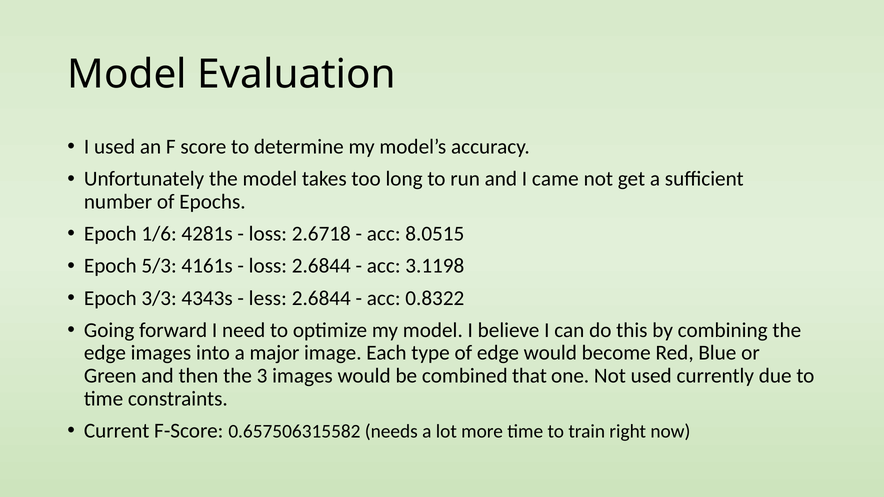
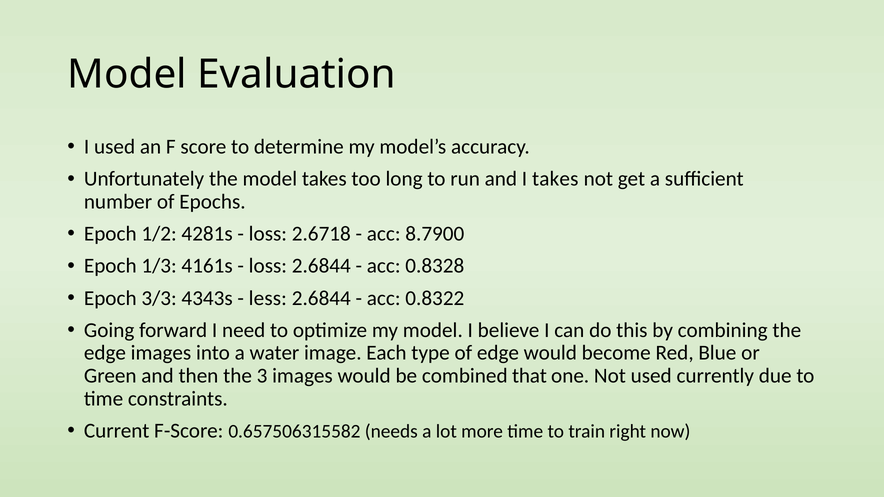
I came: came -> takes (555, 179)
1/6: 1/6 -> 1/2 (159, 234)
8.0515: 8.0515 -> 8.7900 (435, 234)
5/3: 5/3 -> 1/3 (159, 266)
3.1198: 3.1198 -> 0.8328 (435, 266)
major: major -> water (274, 353)
